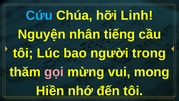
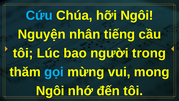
hỡi Linh: Linh -> Ngôi (137, 15)
gọi colour: pink -> light blue (54, 72)
Hiền: Hiền -> Ngôi (50, 91)
